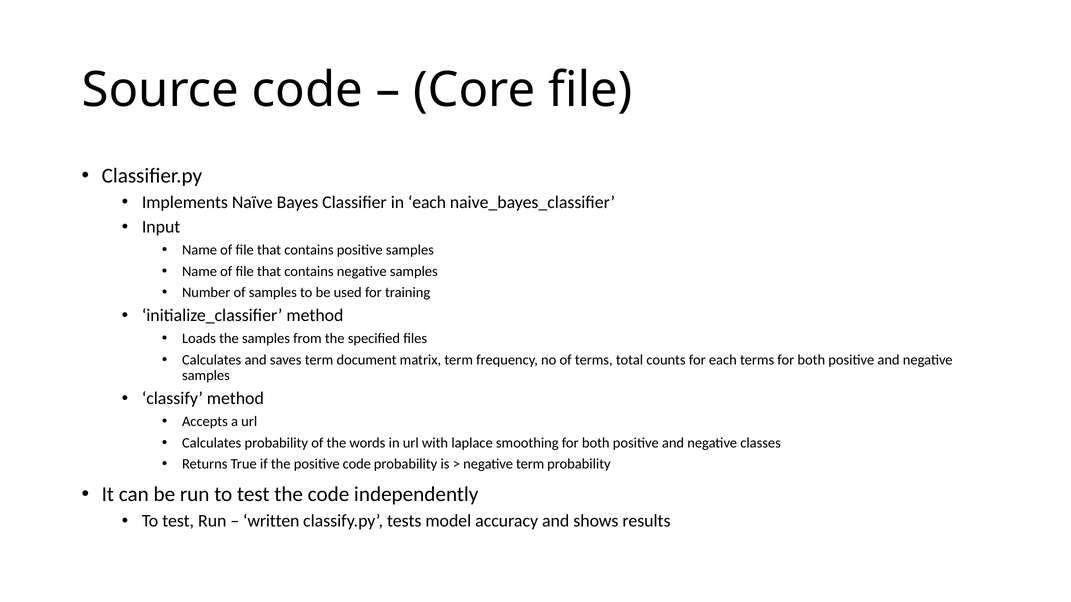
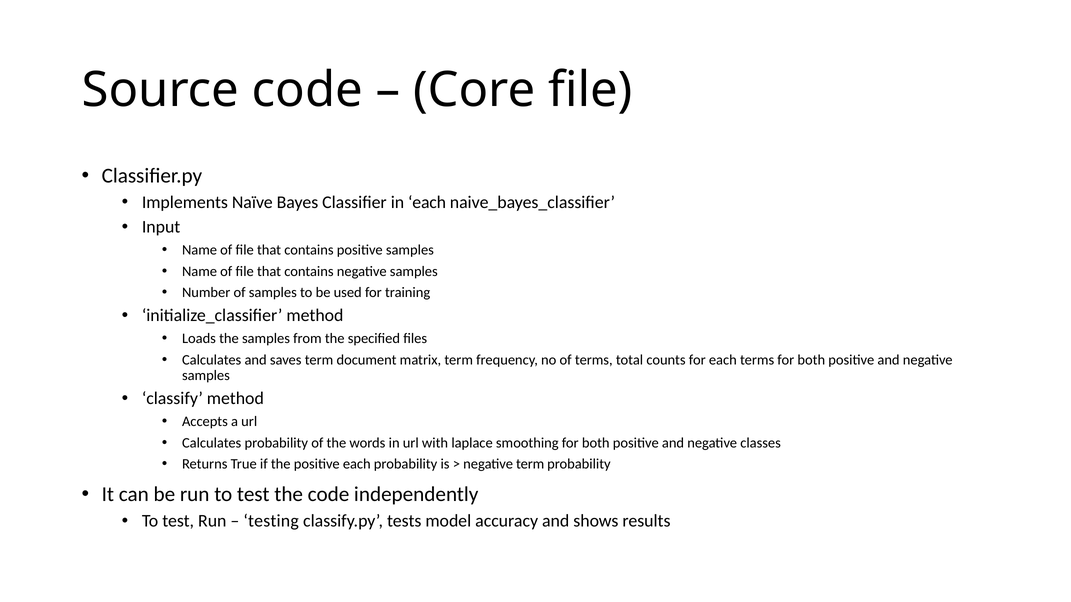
positive code: code -> each (357, 464)
written: written -> testing (271, 521)
